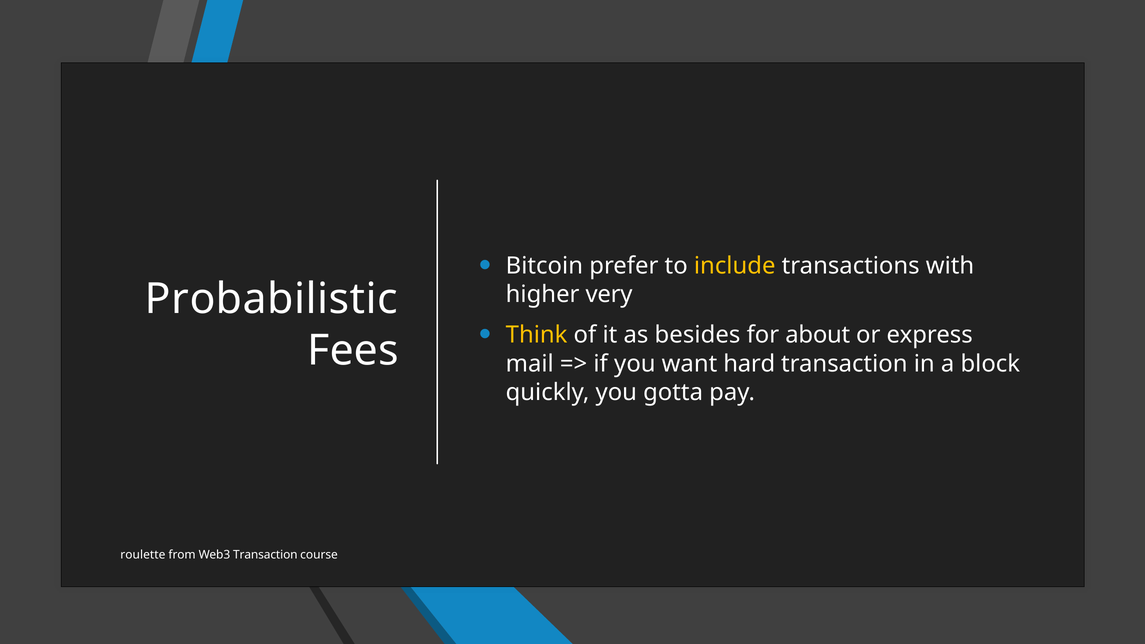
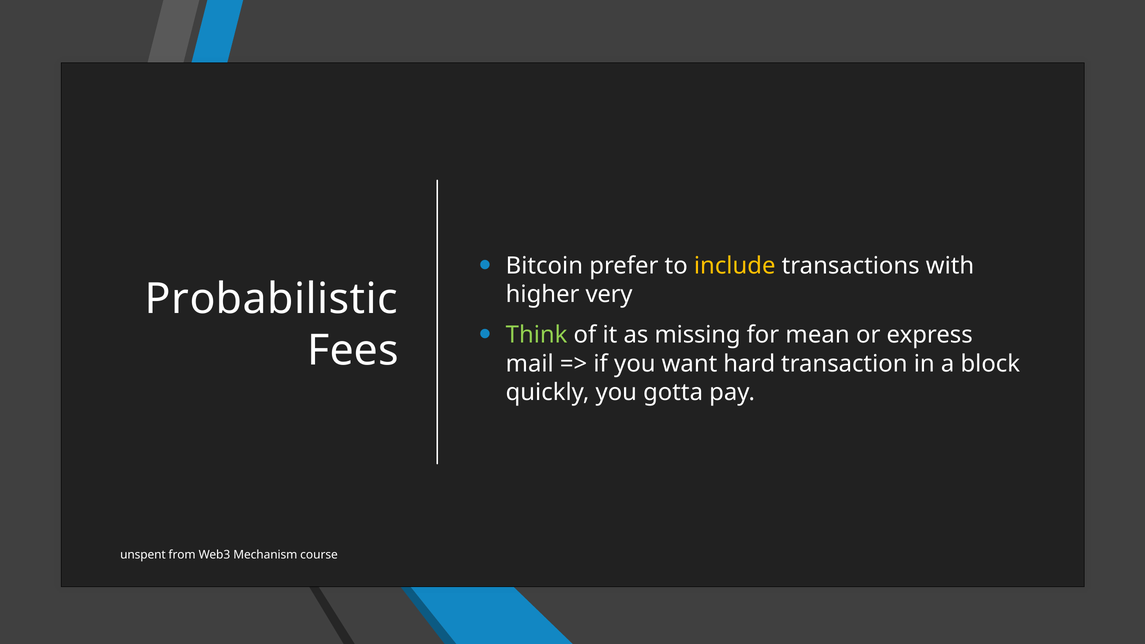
Think colour: yellow -> light green (537, 335)
besides: besides -> missing (698, 335)
about: about -> mean (818, 335)
roulette: roulette -> unspent (143, 555)
Web3 Transaction: Transaction -> Mechanism (265, 555)
